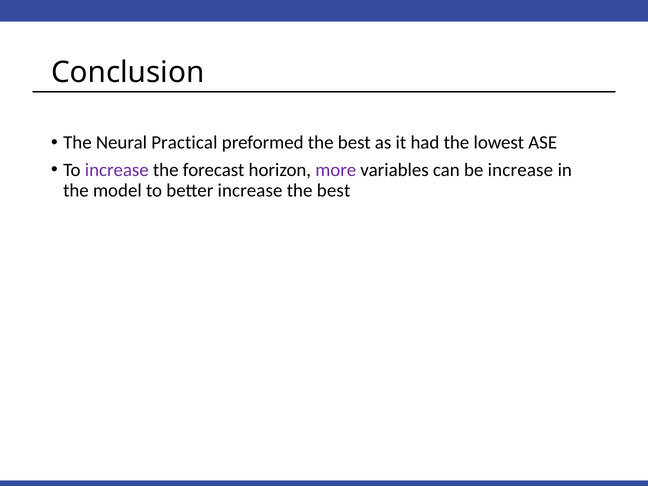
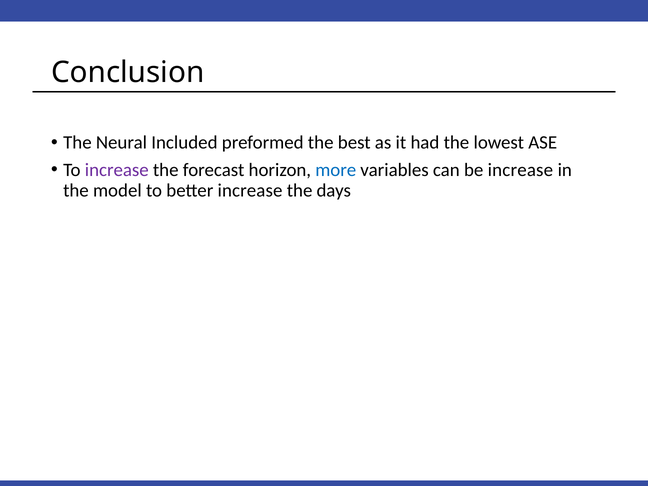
Practical: Practical -> Included (184, 143)
more colour: purple -> blue (336, 170)
best: best -> days (334, 190)
